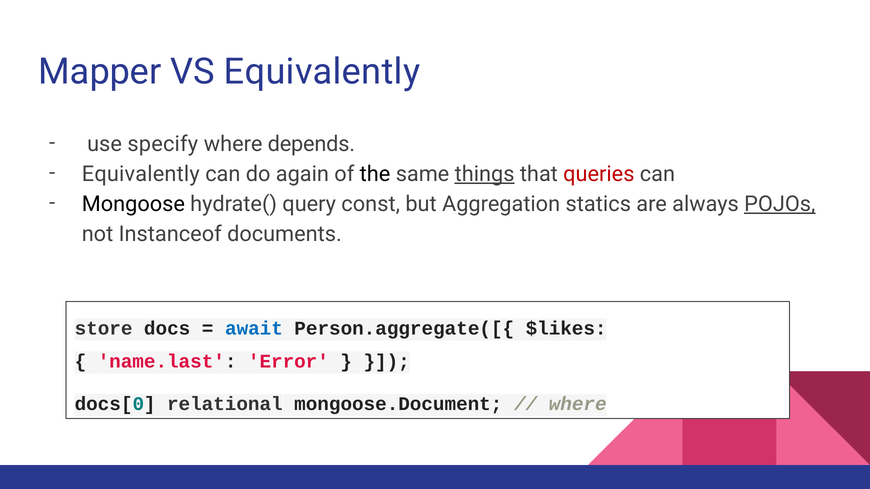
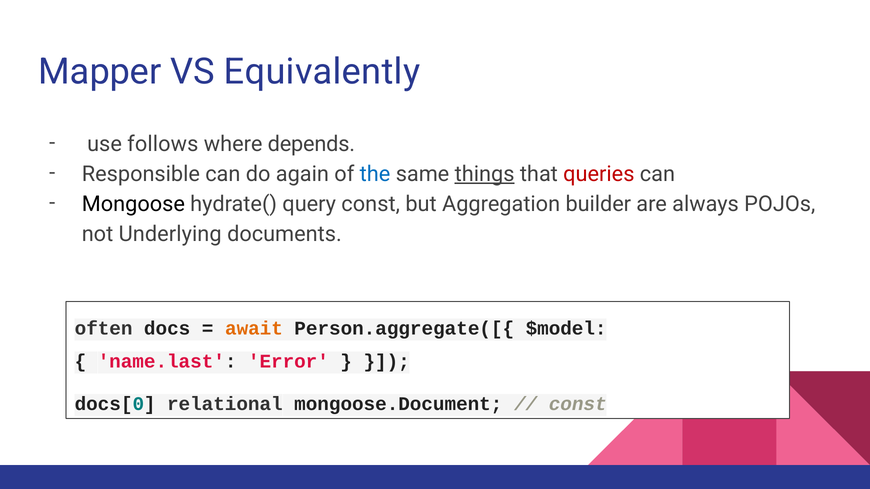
specify: specify -> follows (163, 144)
Equivalently: Equivalently -> Responsible (141, 174)
the colour: black -> blue (375, 174)
statics: statics -> builder (598, 204)
POJOs underline: present -> none (780, 204)
Instanceof: Instanceof -> Underlying (170, 234)
store: store -> often (104, 329)
await colour: blue -> orange (254, 329)
$likes: $likes -> $model (566, 329)
where: where -> const (578, 404)
